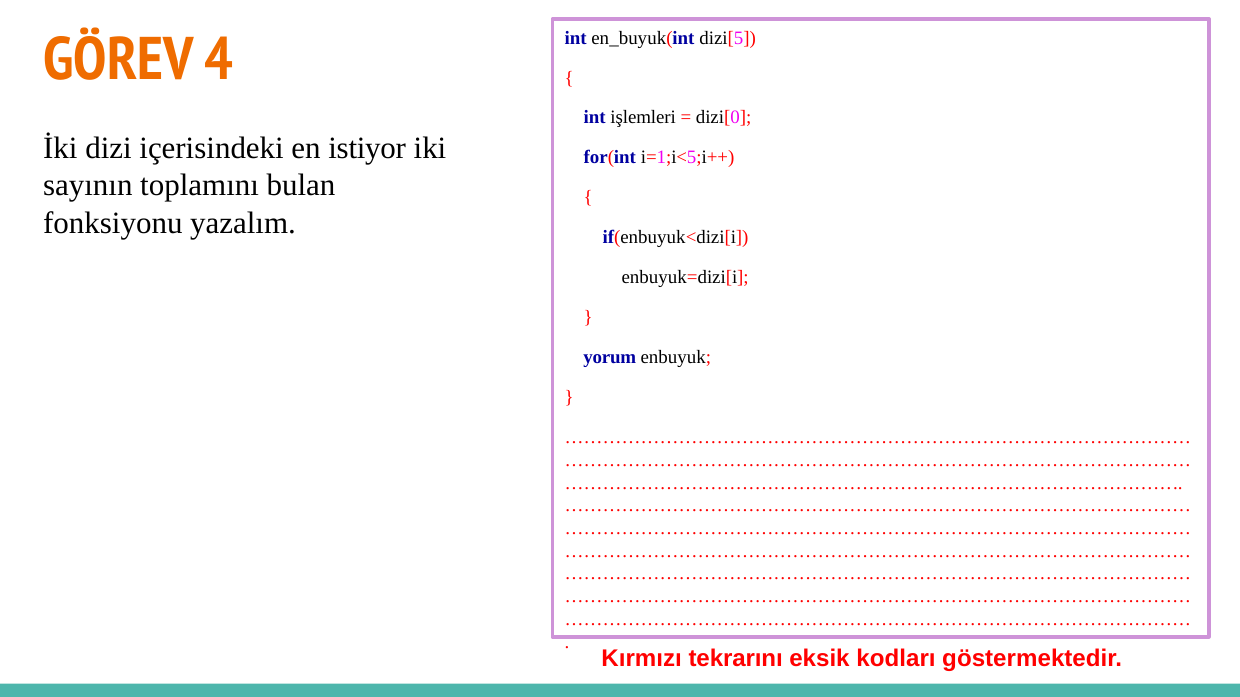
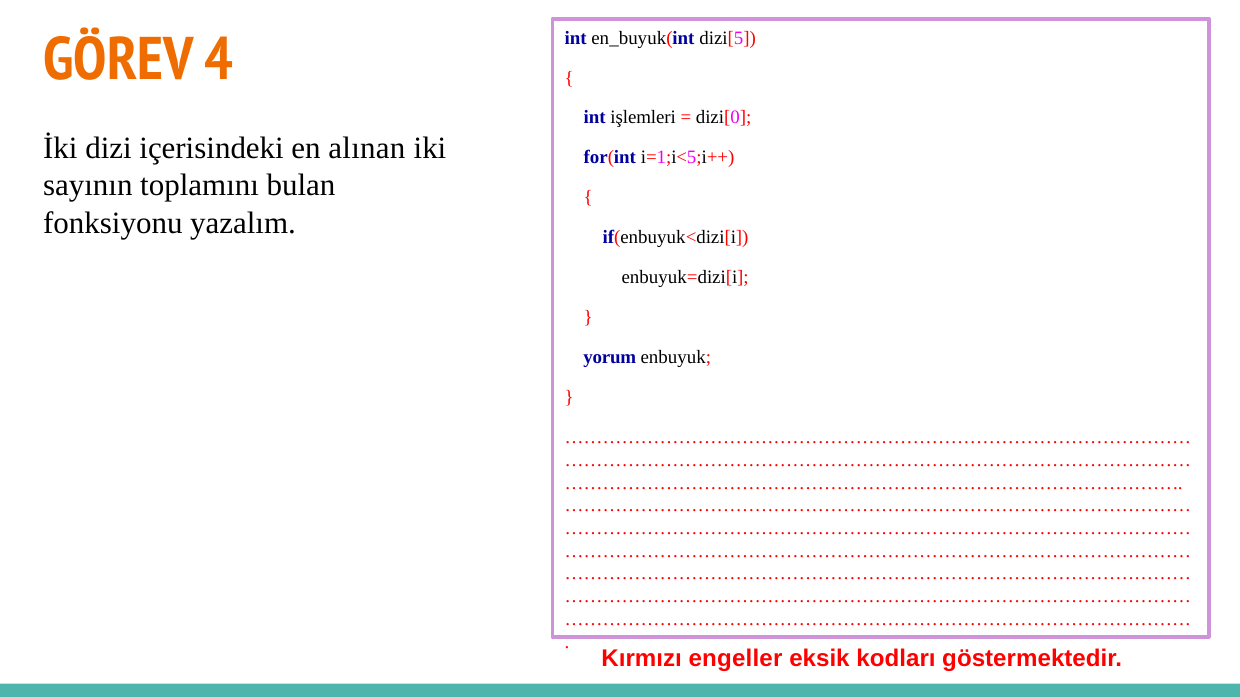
istiyor: istiyor -> alınan (367, 149)
tekrarını: tekrarını -> engeller (735, 660)
